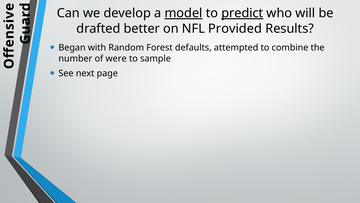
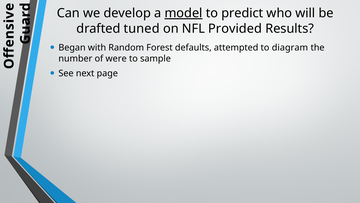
predict underline: present -> none (242, 13)
better: better -> tuned (142, 29)
combine: combine -> diagram (290, 48)
